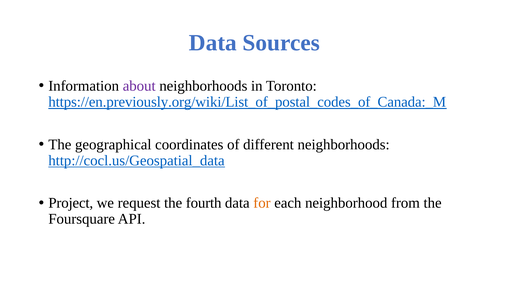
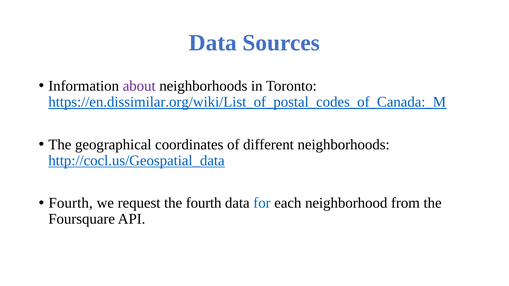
https://en.previously.org/wiki/List_of_postal_codes_of_Canada:_M: https://en.previously.org/wiki/List_of_postal_codes_of_Canada:_M -> https://en.dissimilar.org/wiki/List_of_postal_codes_of_Canada:_M (247, 102)
Project: Project -> Fourth (71, 203)
for colour: orange -> blue (262, 203)
